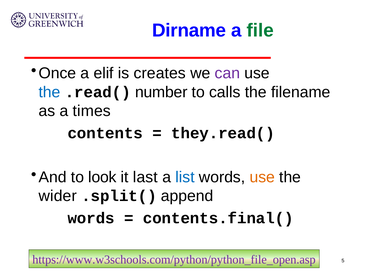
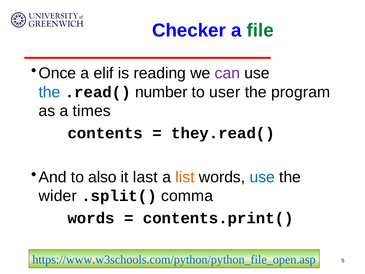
Dirname: Dirname -> Checker (189, 30)
creates: creates -> reading (160, 73)
calls: calls -> user (225, 92)
filename: filename -> program (301, 92)
look: look -> also (102, 177)
list colour: blue -> orange (185, 177)
use colour: orange -> blue (262, 177)
append: append -> comma (187, 196)
contents.final(: contents.final( -> contents.print( (218, 218)
https://www.w3schools.com/python/python_file_open.asp colour: purple -> blue (174, 259)
